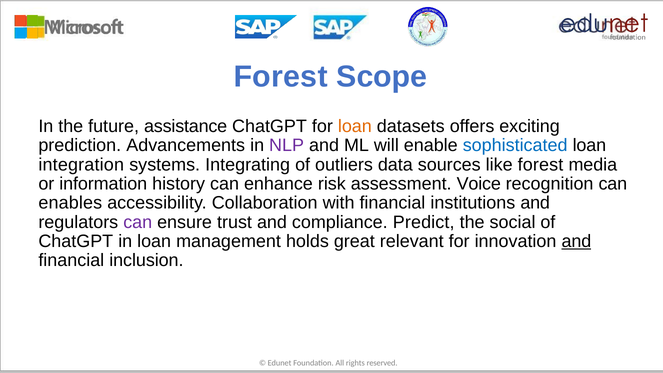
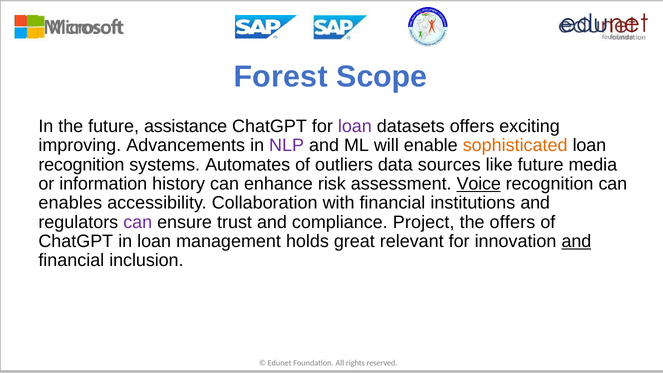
loan colour: orange -> purple (355, 126)
prediction: prediction -> improving (80, 145)
sophisticated colour: blue -> orange (515, 145)
integration: integration -> recognition (81, 165)
Integrating: Integrating -> Automates (248, 165)
like forest: forest -> future (541, 165)
Voice underline: none -> present (479, 184)
Predict: Predict -> Project (424, 222)
the social: social -> offers (512, 222)
